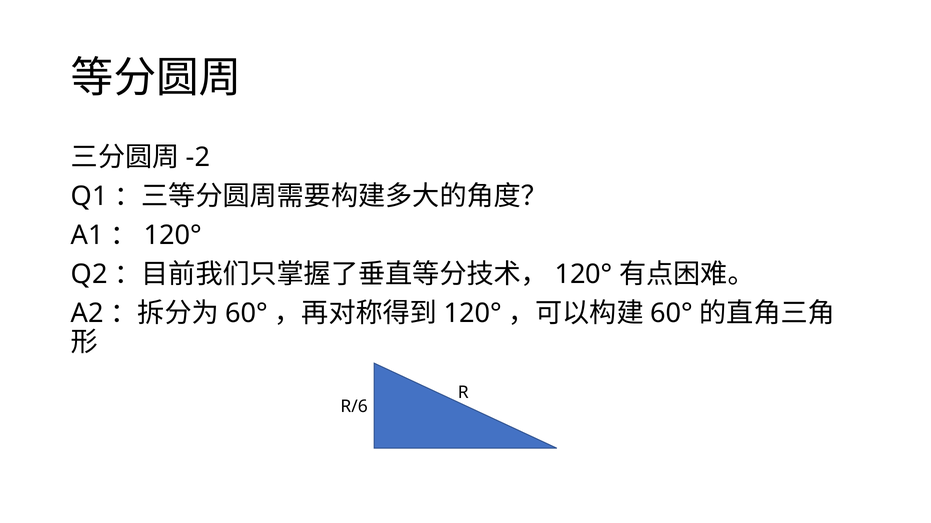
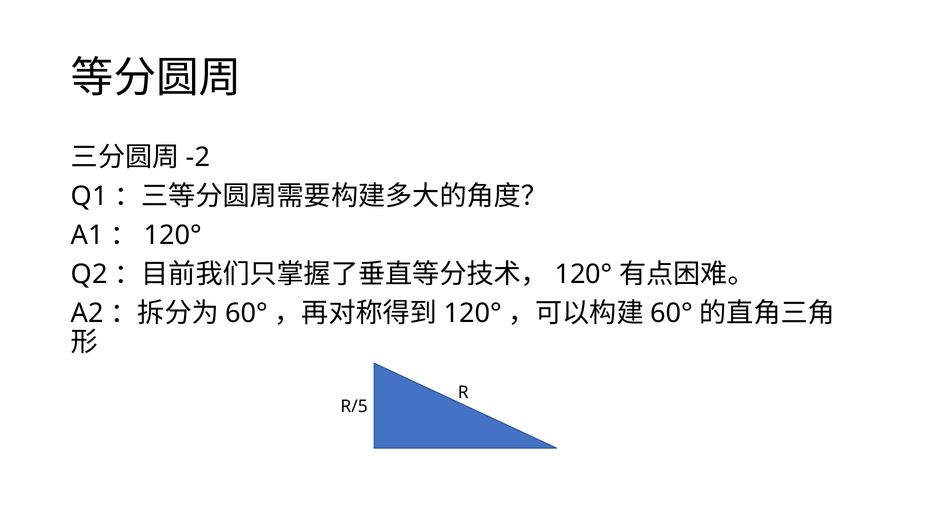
R/6: R/6 -> R/5 (354, 407)
